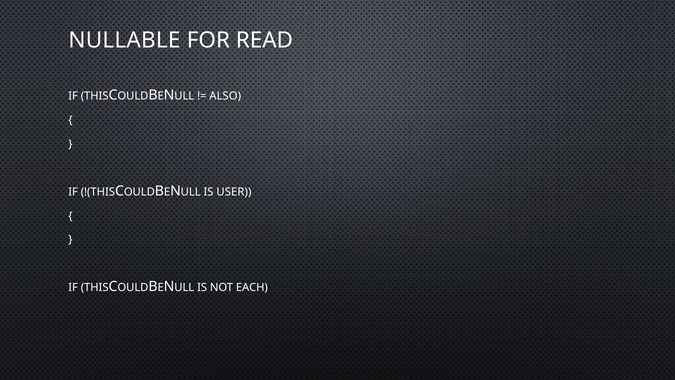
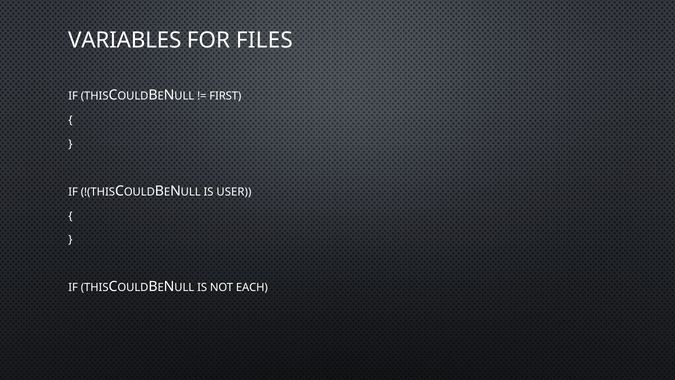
NULLABLE: NULLABLE -> VARIABLES (125, 40)
READ: READ -> FILES (264, 40)
ALSO: ALSO -> FIRST (225, 96)
